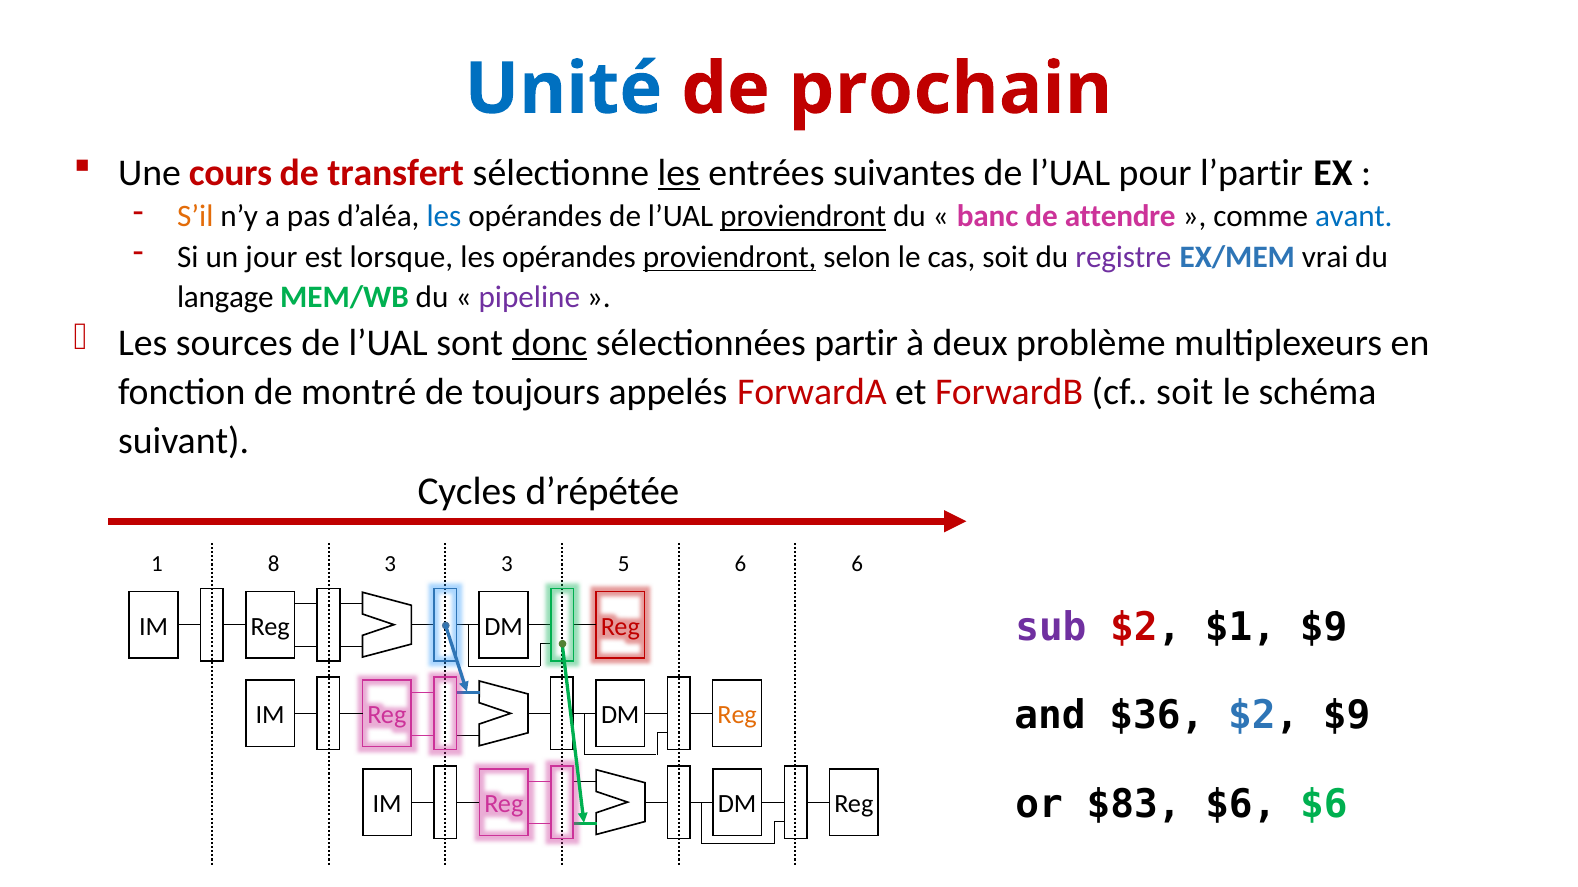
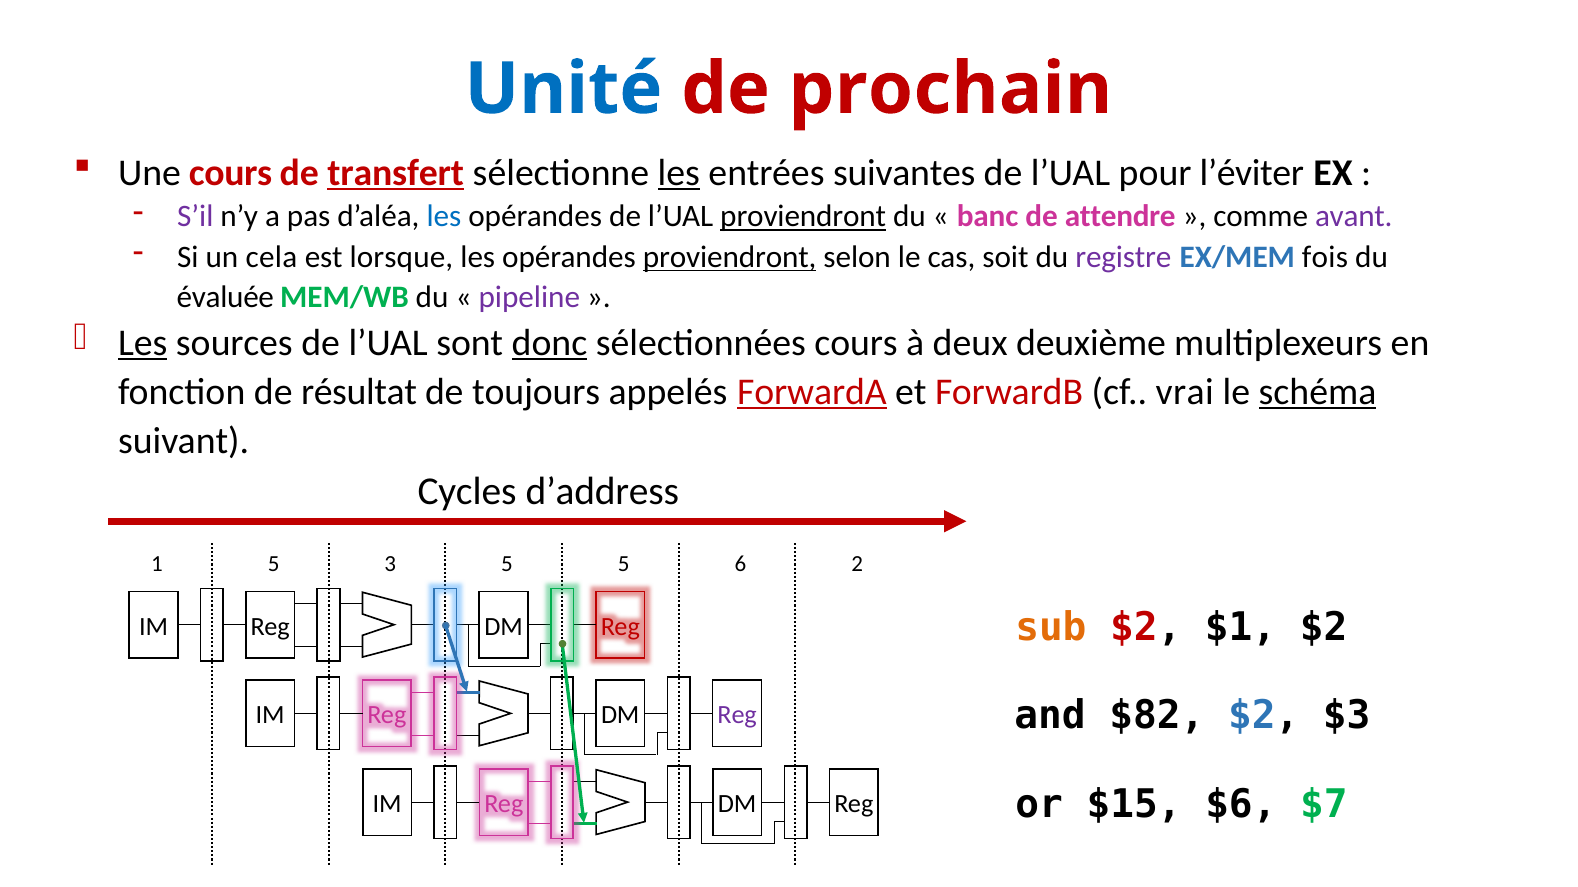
transfert underline: none -> present (396, 173)
l’partir: l’partir -> l’éviter (1252, 173)
S’il colour: orange -> purple (195, 217)
avant colour: blue -> purple (1354, 217)
jour: jour -> cela (271, 257)
vrai: vrai -> fois (1325, 257)
langage: langage -> évaluée (225, 298)
Les underline: none -> present (143, 343)
sélectionnées partir: partir -> cours (856, 343)
problème: problème -> deuxième (1091, 343)
montré: montré -> résultat (359, 392)
ForwardA underline: none -> present (812, 392)
cf soit: soit -> vrai (1185, 392)
schéma underline: none -> present (1318, 392)
d’répétée: d’répétée -> d’address (602, 492)
1 8: 8 -> 5 (274, 565)
3 3: 3 -> 5 (507, 565)
6 6: 6 -> 2 (857, 565)
sub colour: purple -> orange (1051, 628)
$1 $9: $9 -> $2 (1324, 628)
$36: $36 -> $82 (1157, 716)
$2 $9: $9 -> $3 (1347, 716)
Reg colour: orange -> purple (737, 716)
$83: $83 -> $15 (1134, 805)
$6 $6: $6 -> $7 (1324, 805)
